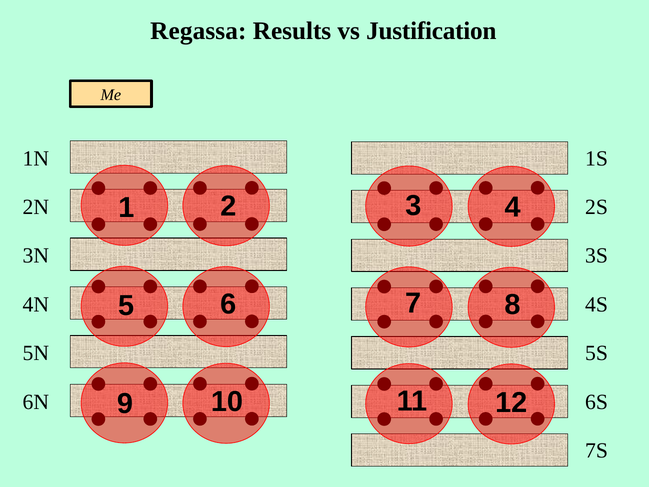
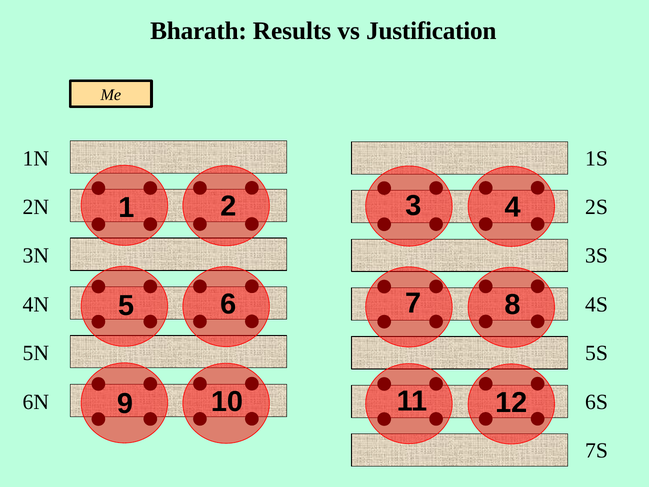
Regassa: Regassa -> Bharath (199, 31)
